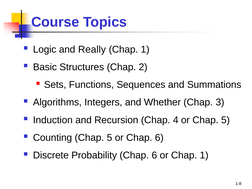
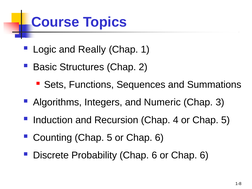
Whether: Whether -> Numeric (162, 102)
6 or Chap 1: 1 -> 6 (204, 155)
